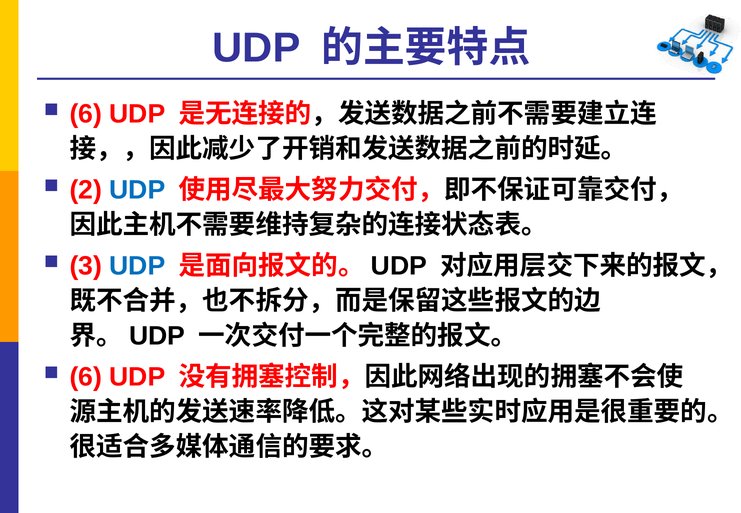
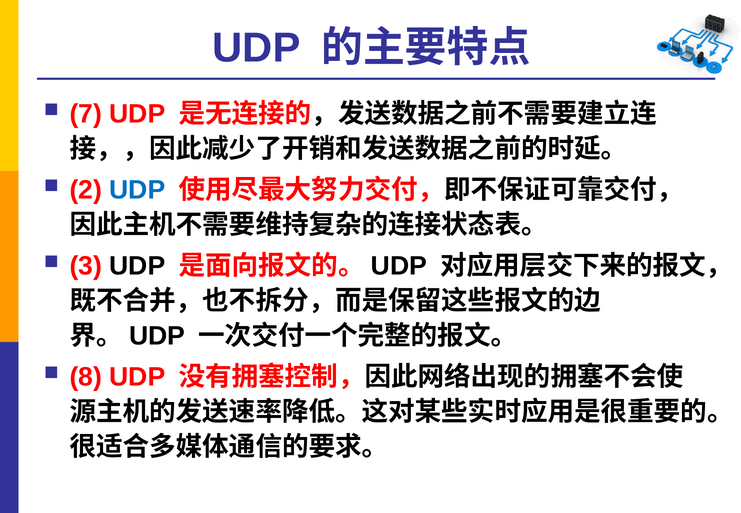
6: 6 -> 7 (86, 114)
UDP colour: blue -> black (137, 266)
6: 6 -> 8 (86, 377)
